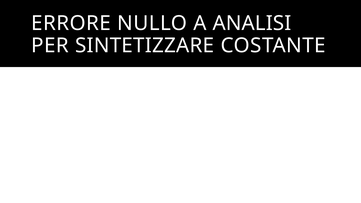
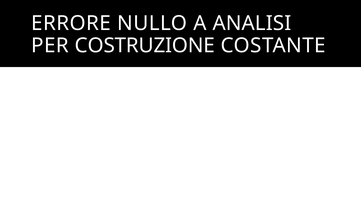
SINTETIZZARE: SINTETIZZARE -> COSTRUZIONE (145, 46)
